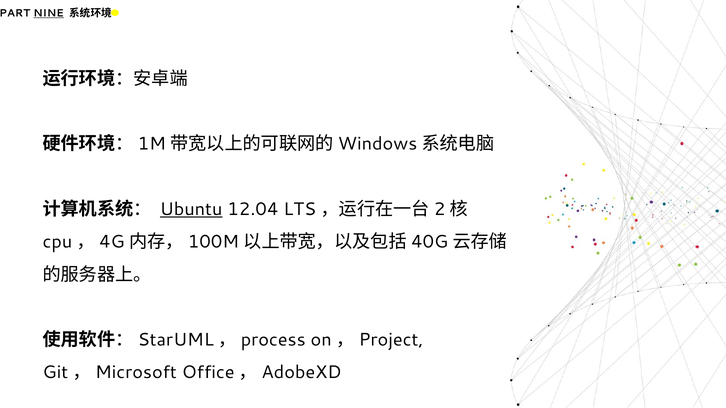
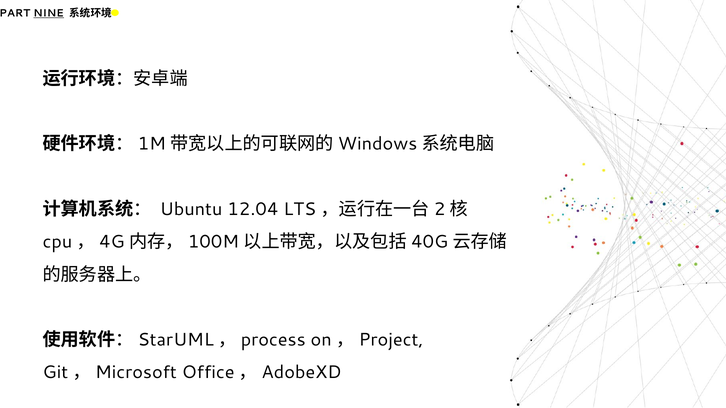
Ubuntu underline: present -> none (191, 209)
